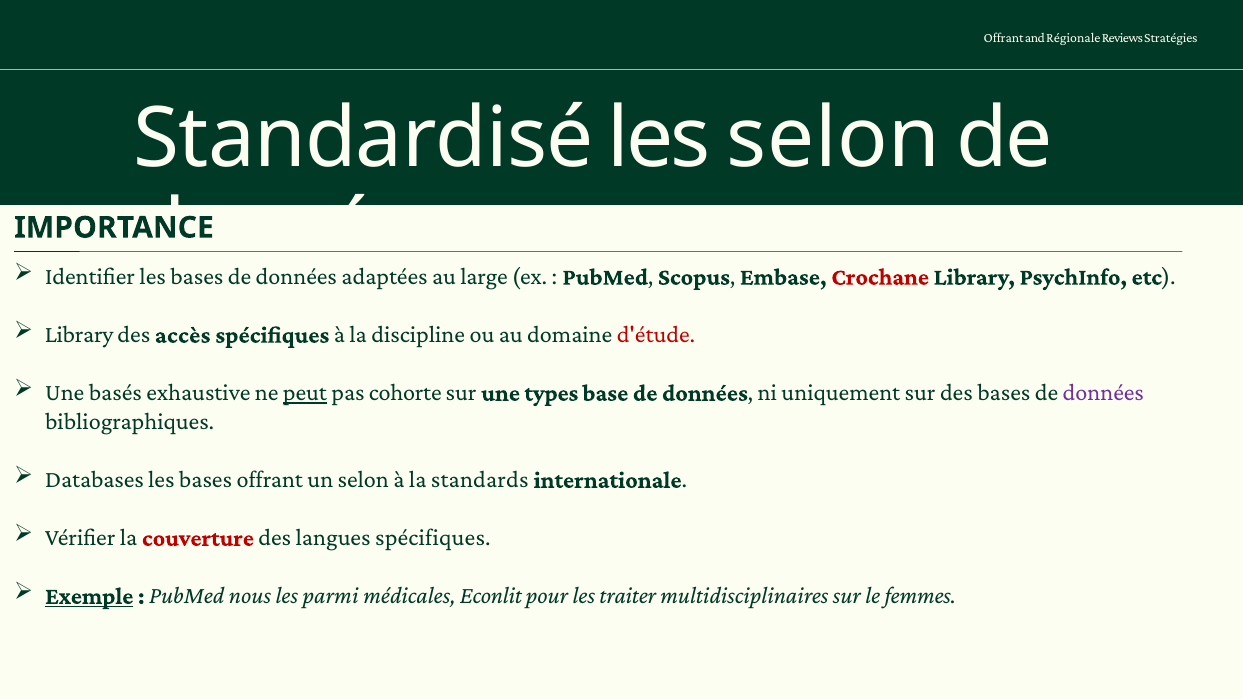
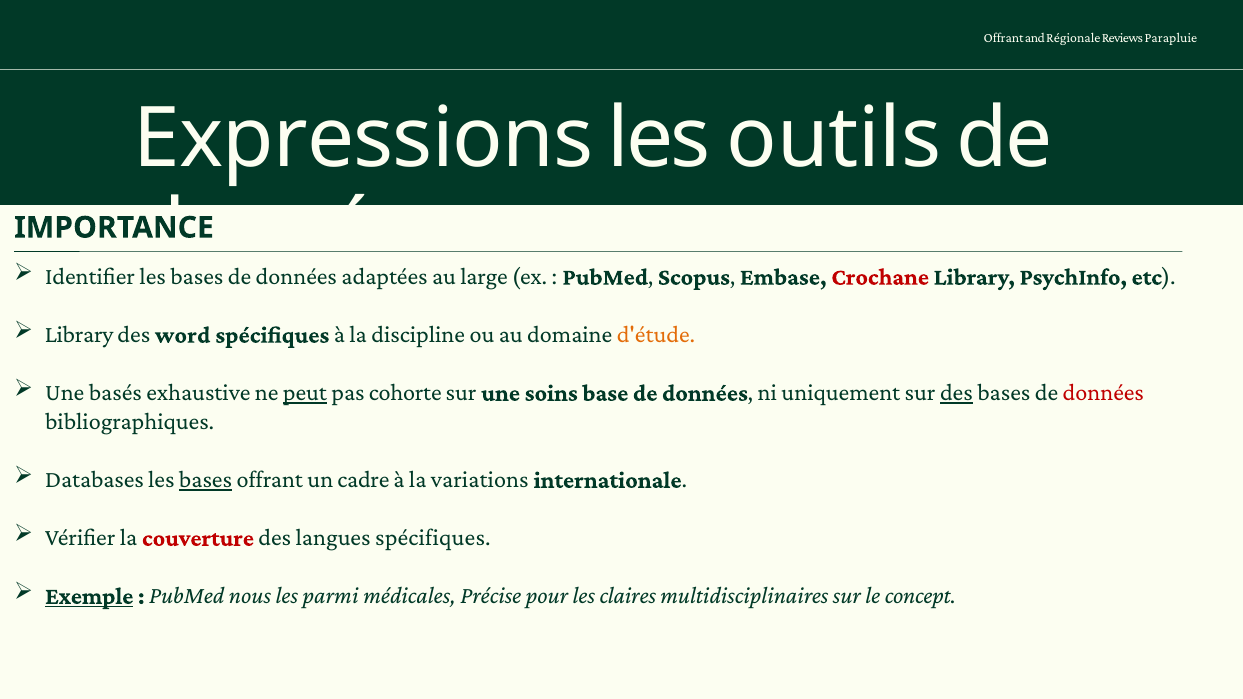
Stratégies: Stratégies -> Parapluie (1171, 38)
Standardisé: Standardisé -> Expressions (364, 139)
les selon: selon -> outils (834, 139)
accès: accès -> word (183, 335)
d'étude colour: red -> orange (656, 335)
types: types -> soins (551, 393)
des underline: none -> present (956, 393)
données colour: purple -> red (1103, 393)
bases underline: none -> present (206, 480)
un selon: selon -> cadre (363, 480)
standards: standards -> variations (480, 480)
Econlit: Econlit -> Précise (491, 596)
traiter: traiter -> claires (628, 596)
femmes: femmes -> concept (920, 596)
